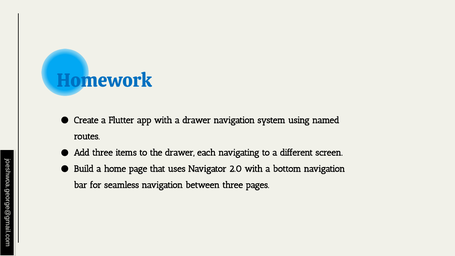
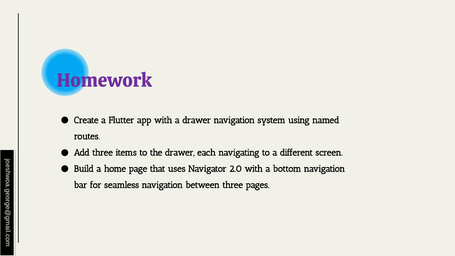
Homework colour: blue -> purple (105, 81)
